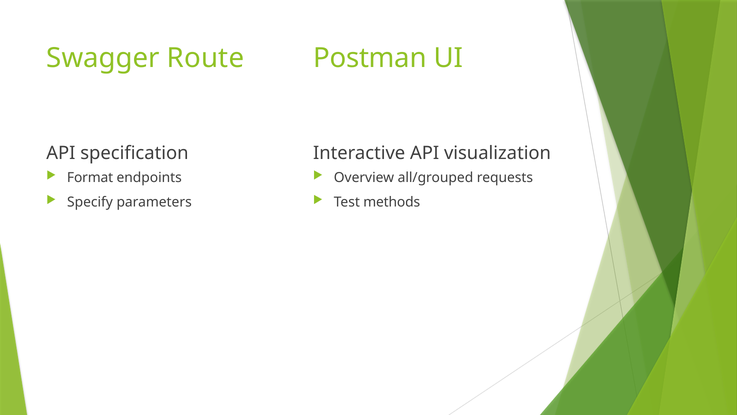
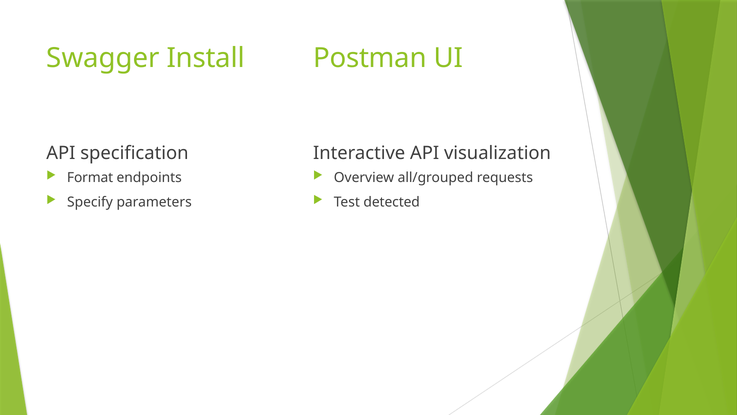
Route: Route -> Install (206, 58)
methods: methods -> detected (392, 202)
